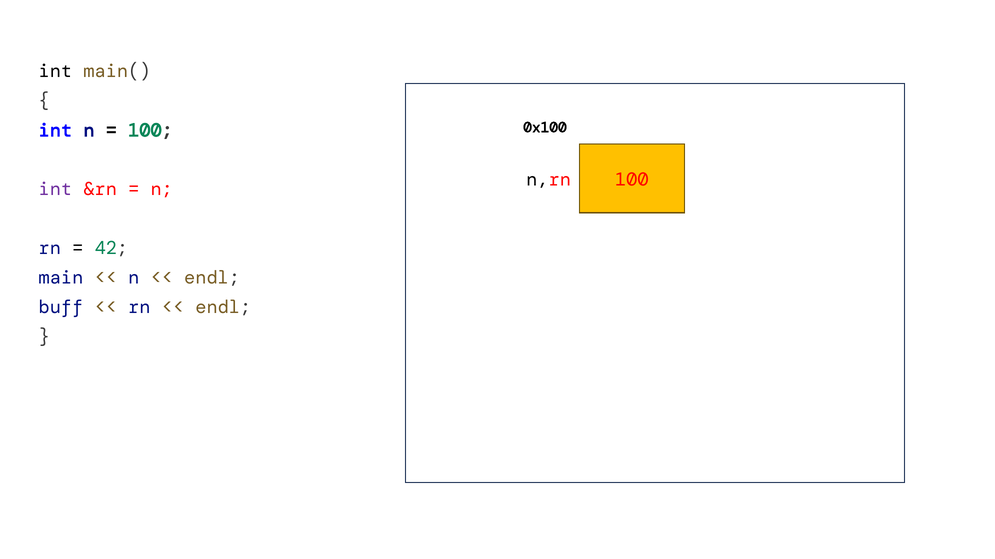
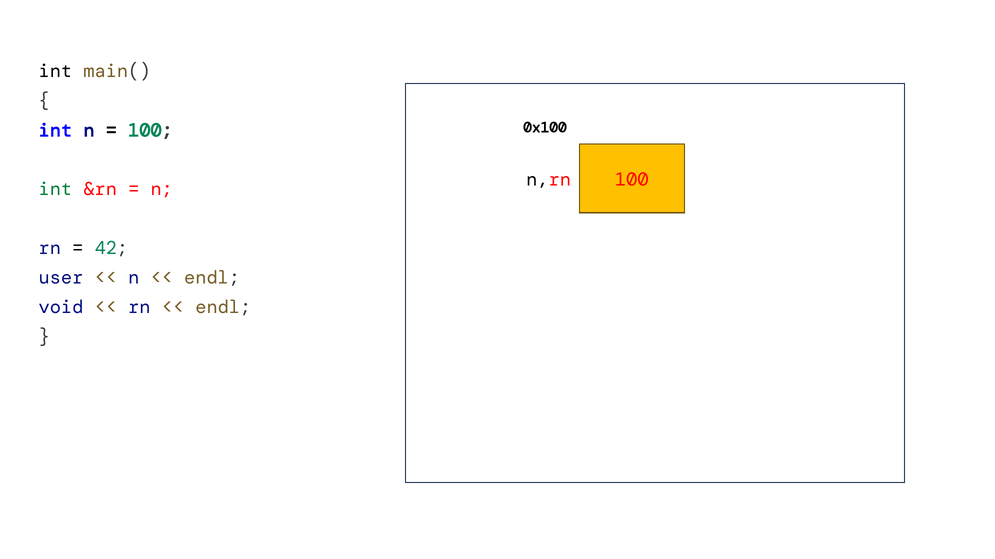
int colour: purple -> green (55, 189)
main: main -> user (61, 278)
buff: buff -> void (61, 308)
